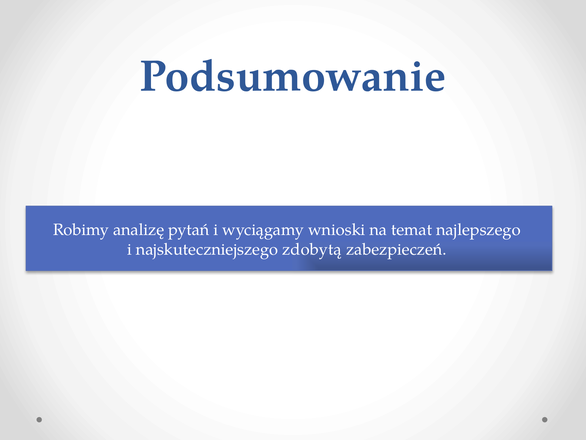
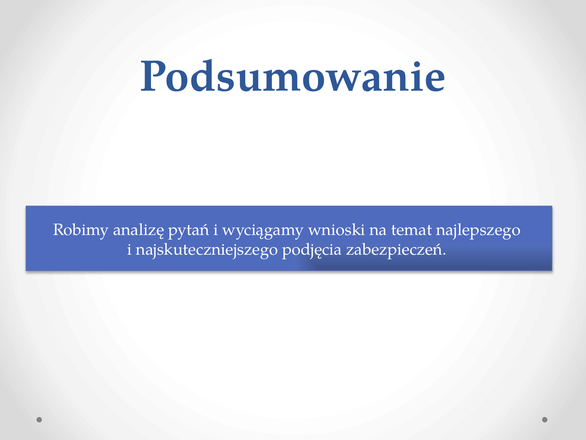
zdobytą: zdobytą -> podjęcia (312, 249)
